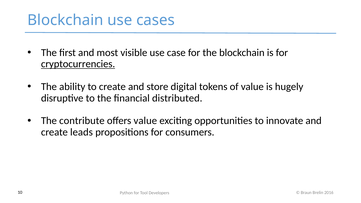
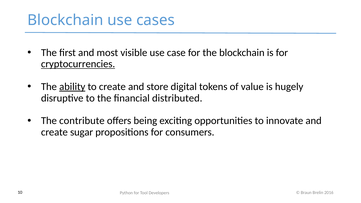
ability underline: none -> present (72, 87)
offers value: value -> being (145, 121)
leads: leads -> sugar (82, 132)
